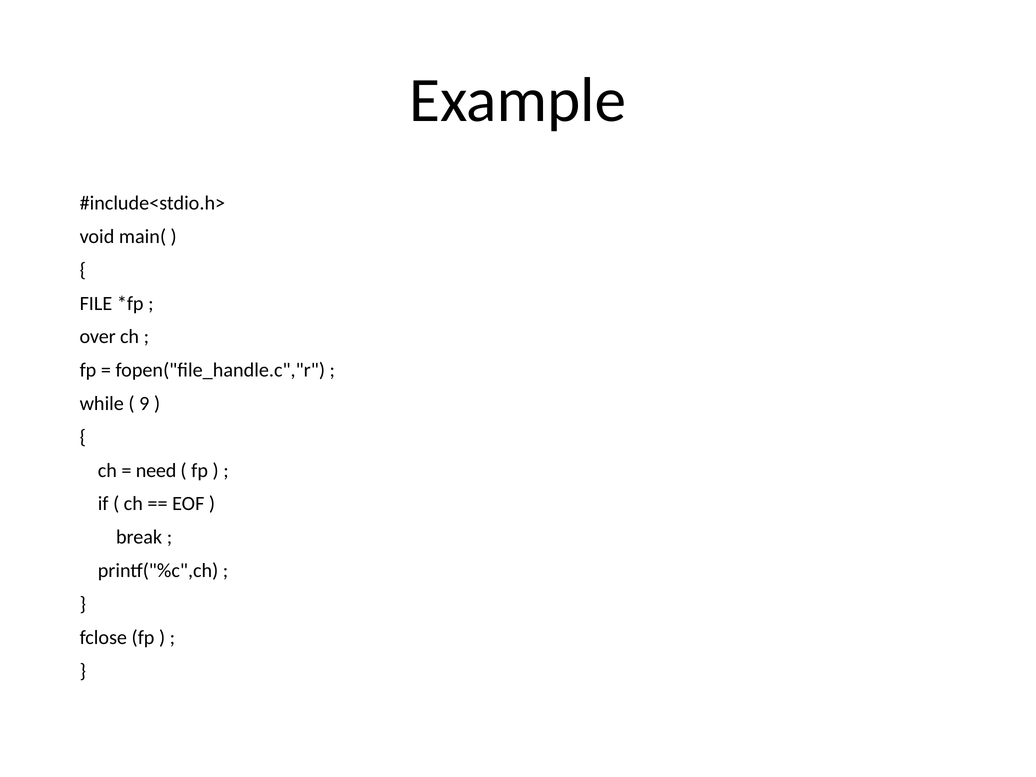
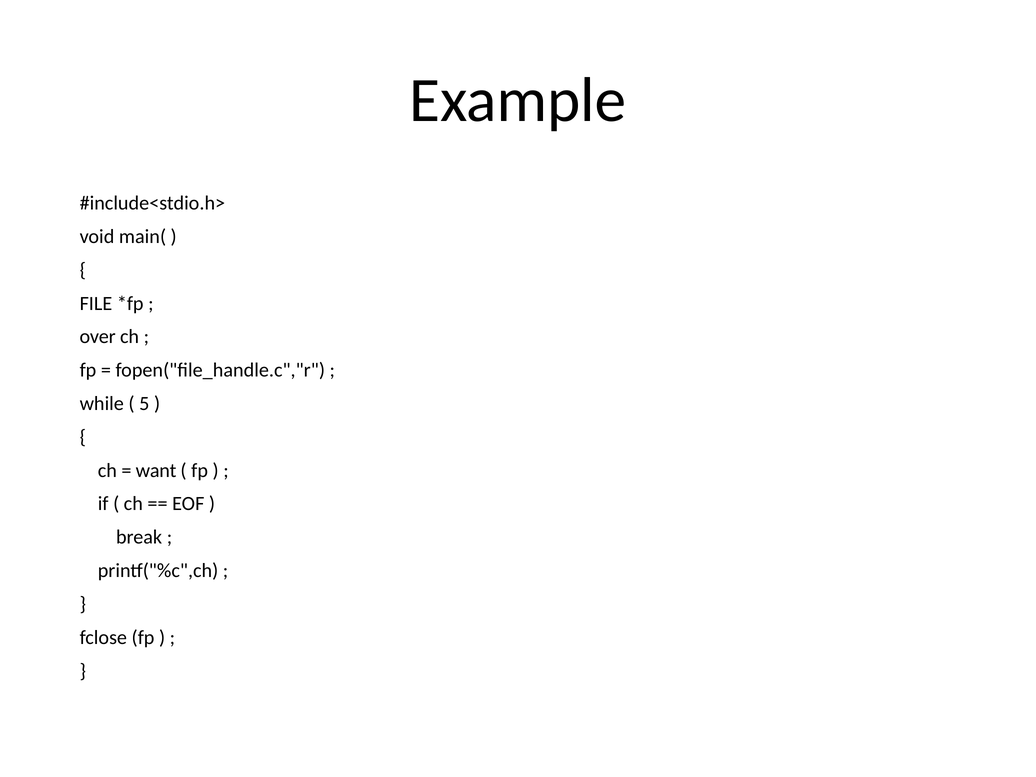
9: 9 -> 5 (144, 404)
need: need -> want (156, 470)
